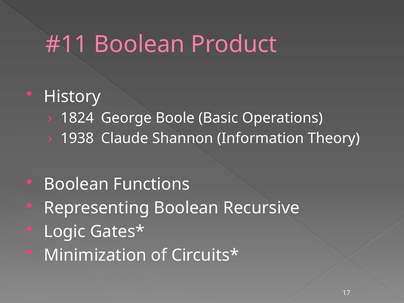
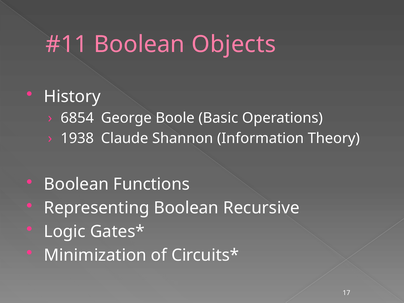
Product: Product -> Objects (234, 44)
1824: 1824 -> 6854 (77, 118)
